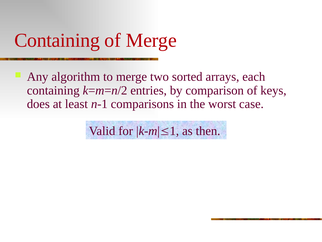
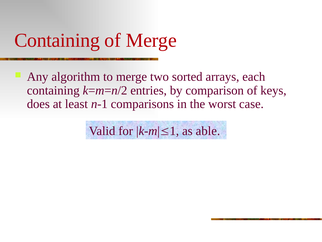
then: then -> able (208, 131)
